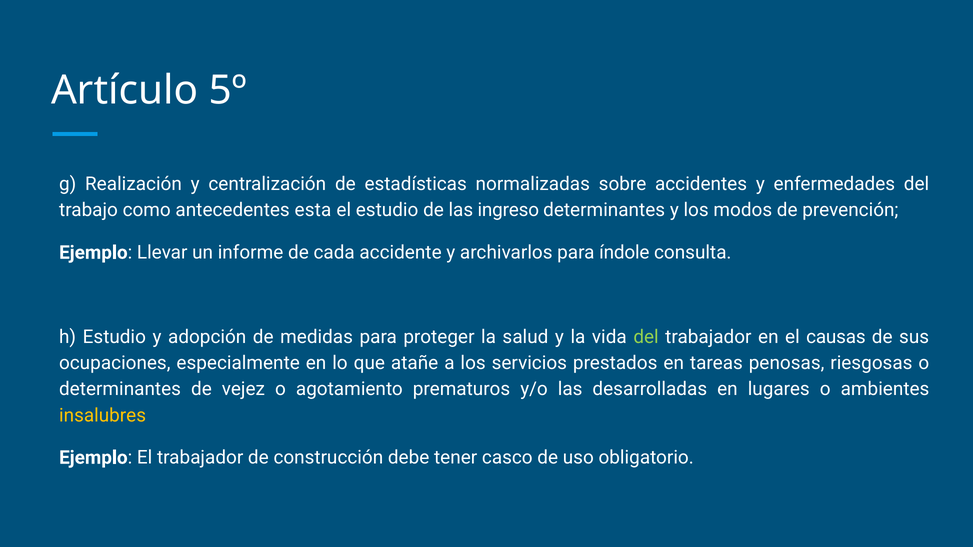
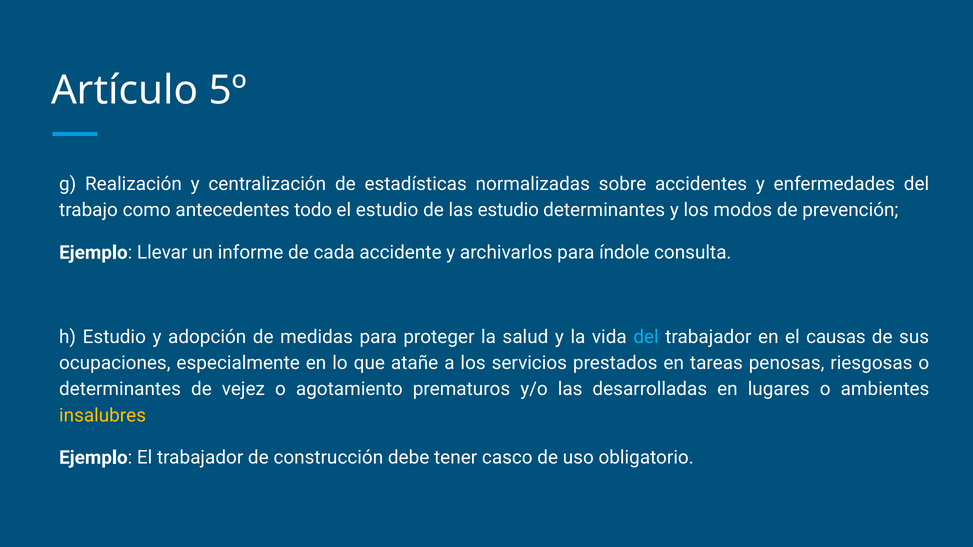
esta: esta -> todo (313, 210)
las ingreso: ingreso -> estudio (508, 210)
del colour: light green -> light blue (646, 337)
